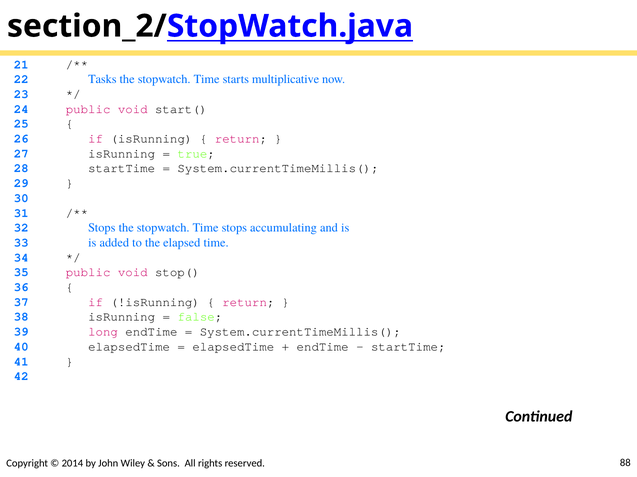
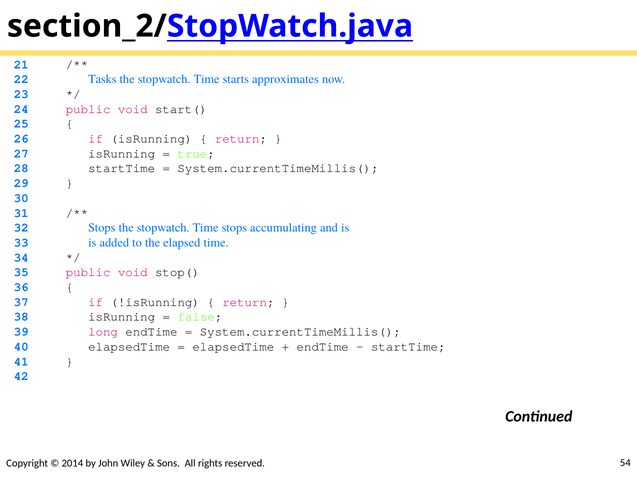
multiplicative: multiplicative -> approximates (286, 79)
88: 88 -> 54 (625, 464)
